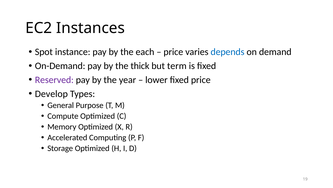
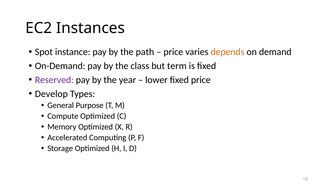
each: each -> path (145, 52)
depends colour: blue -> orange (228, 52)
thick: thick -> class (140, 66)
